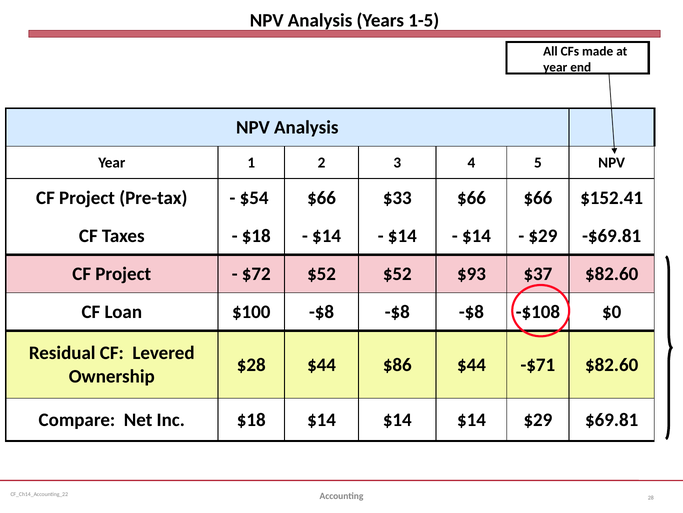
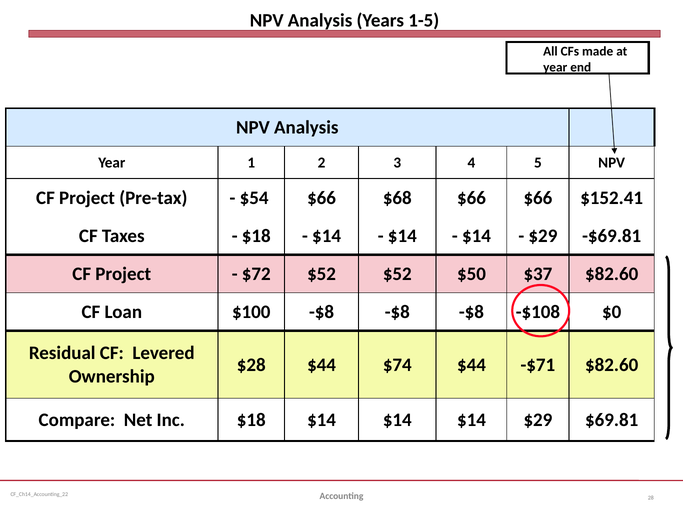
$33: $33 -> $68 (397, 198)
$93: $93 -> $50 (471, 274)
$86: $86 -> $74 (397, 364)
